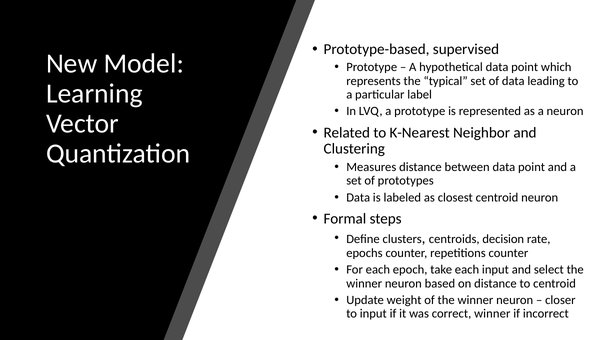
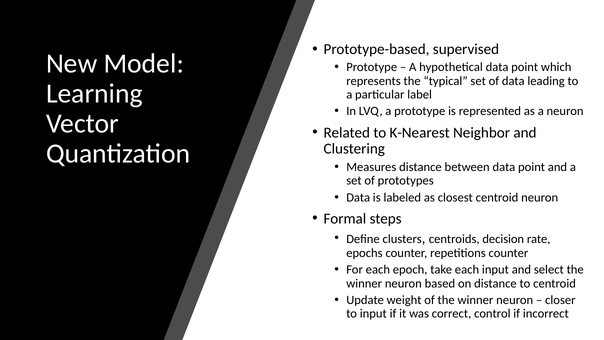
correct winner: winner -> control (492, 314)
